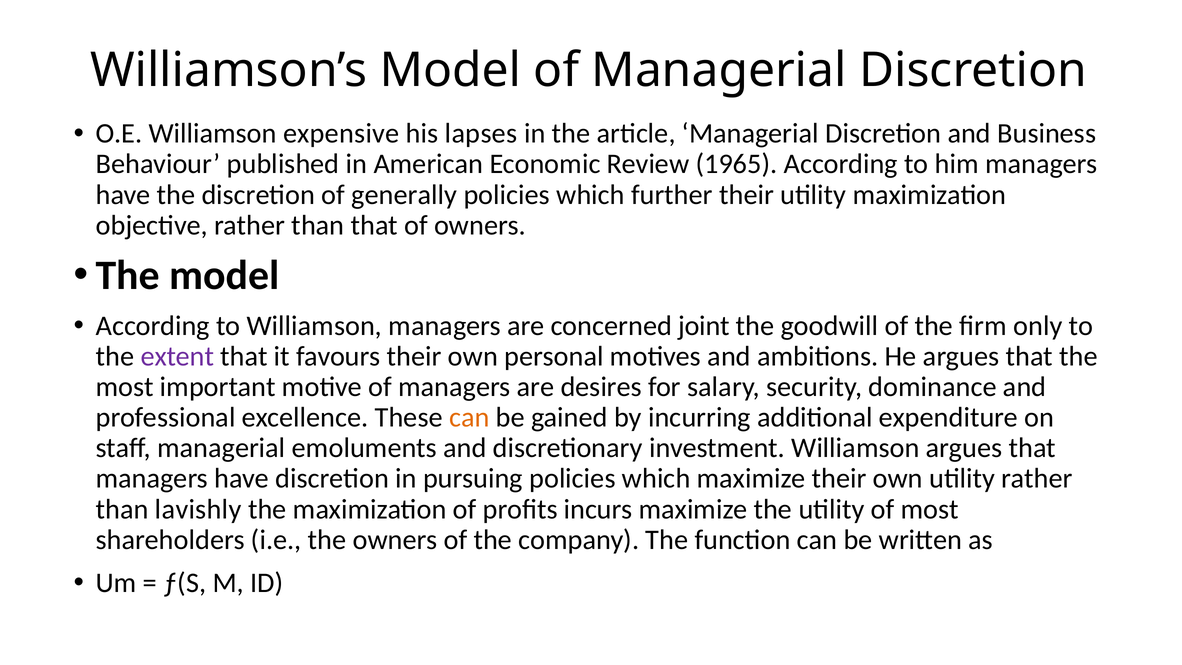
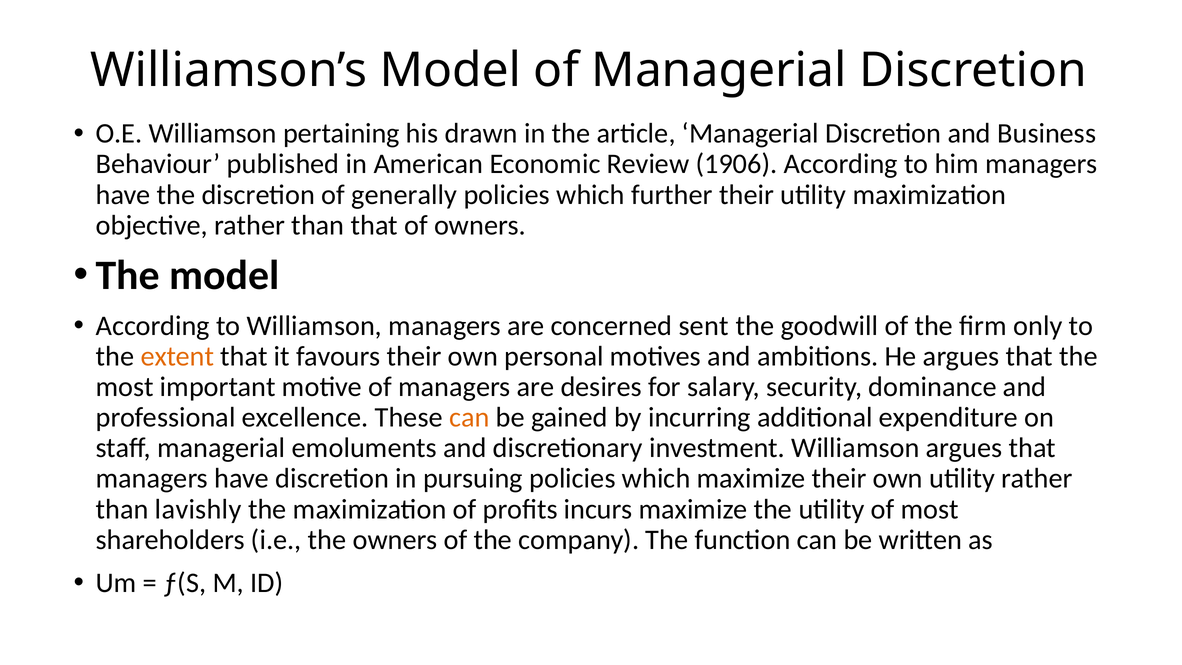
expensive: expensive -> pertaining (341, 134)
lapses: lapses -> drawn (481, 134)
1965: 1965 -> 1906 (736, 164)
joint: joint -> sent (704, 326)
extent colour: purple -> orange (177, 356)
